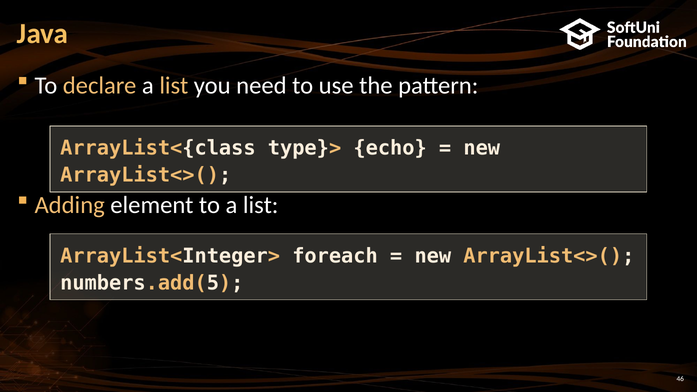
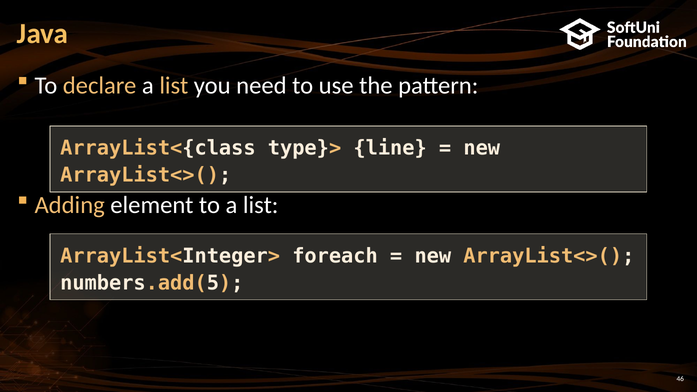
echo: echo -> line (390, 148)
